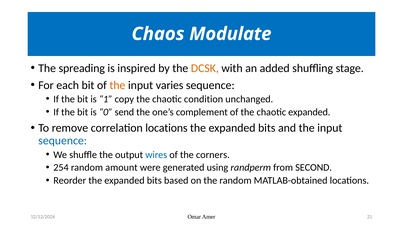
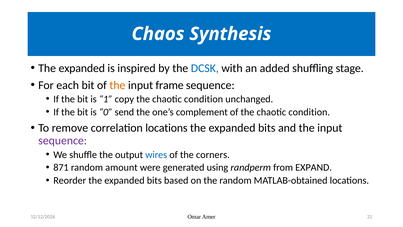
Modulate: Modulate -> Synthesis (230, 34)
spreading: spreading -> expanded (82, 68)
DCSK colour: orange -> blue (205, 68)
varies: varies -> frame (170, 85)
of the chaotic expanded: expanded -> condition (309, 112)
sequence colour: blue -> purple (63, 141)
254: 254 -> 871 (61, 167)
SECOND: SECOND -> EXPAND (314, 167)
